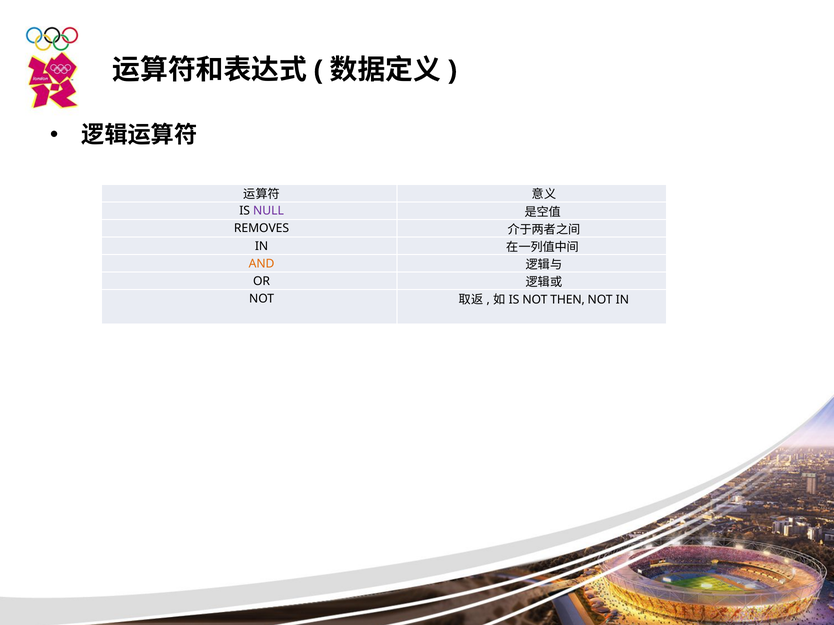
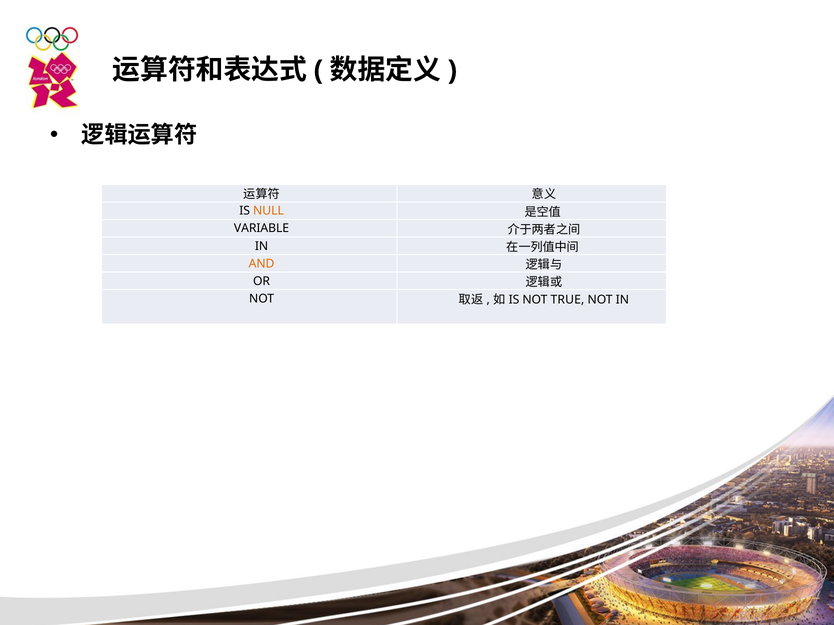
NULL colour: purple -> orange (268, 211)
REMOVES: REMOVES -> VARIABLE (262, 229)
THEN: THEN -> TRUE (567, 300)
